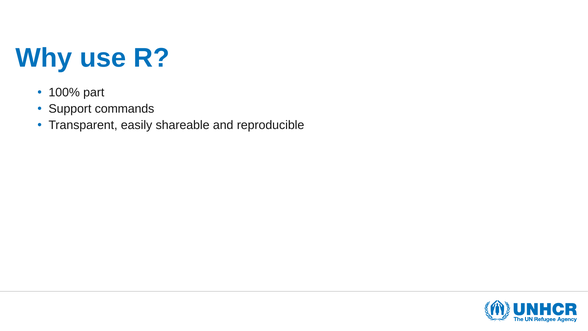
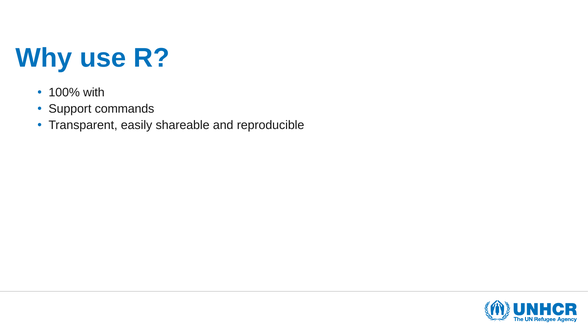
part: part -> with (94, 93)
